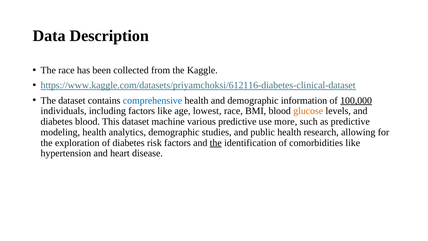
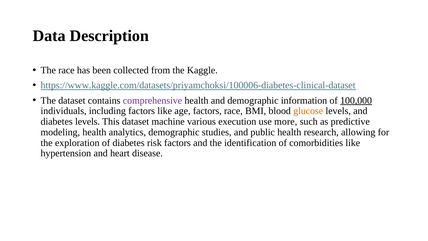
https://www.kaggle.com/datasets/priyamchoksi/612116-diabetes-clinical-dataset: https://www.kaggle.com/datasets/priyamchoksi/612116-diabetes-clinical-dataset -> https://www.kaggle.com/datasets/priyamchoksi/100006-diabetes-clinical-dataset (198, 85)
comprehensive colour: blue -> purple (153, 100)
age lowest: lowest -> factors (207, 111)
diabetes blood: blood -> levels (88, 122)
various predictive: predictive -> execution (237, 122)
the underline: present -> none (216, 143)
